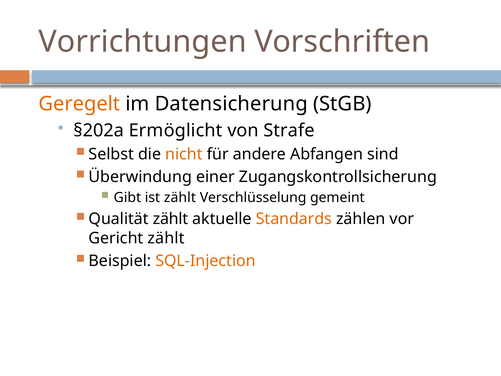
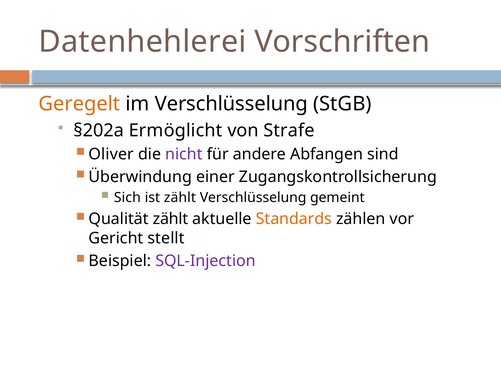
Vorrichtungen: Vorrichtungen -> Datenhehlerei (142, 42)
im Datensicherung: Datensicherung -> Verschlüsselung (231, 104)
Selbst: Selbst -> Oliver (111, 154)
nicht colour: orange -> purple (184, 154)
Gibt: Gibt -> Sich (127, 197)
Gericht zählt: zählt -> stellt (166, 238)
SQL-Injection colour: orange -> purple (206, 261)
